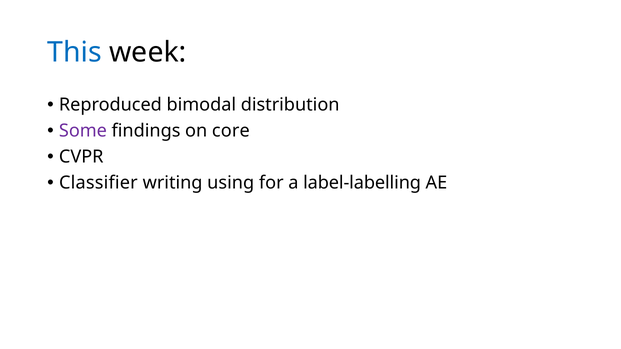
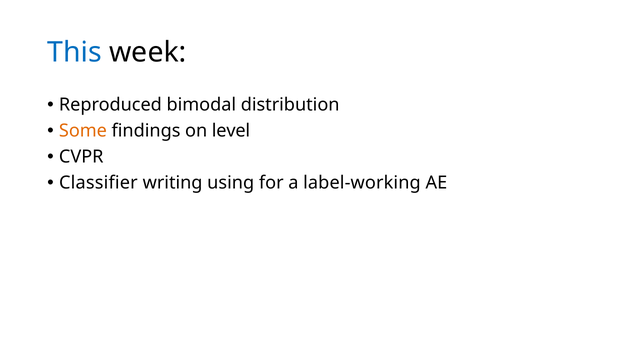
Some colour: purple -> orange (83, 131)
core: core -> level (231, 131)
label-labelling: label-labelling -> label-working (362, 183)
